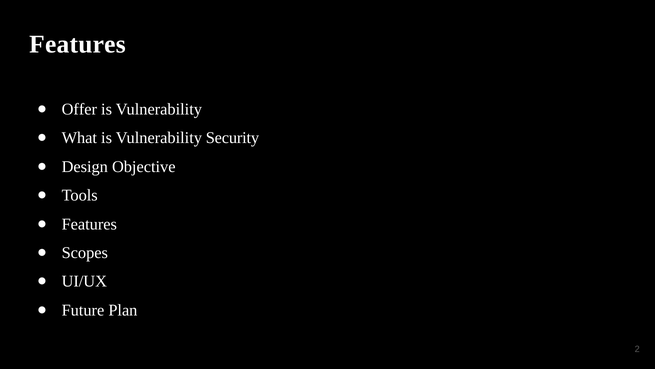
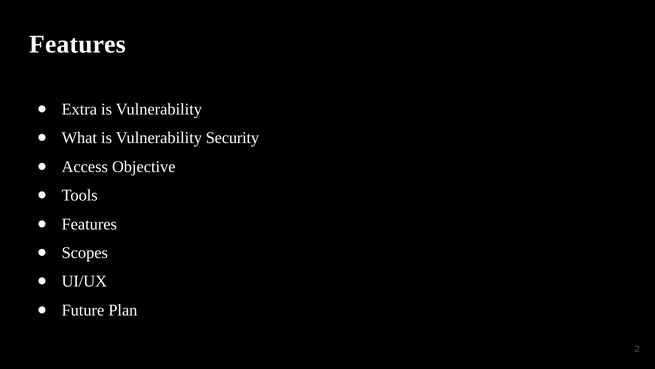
Offer: Offer -> Extra (79, 109)
Design: Design -> Access (85, 166)
